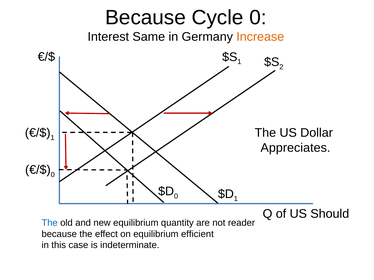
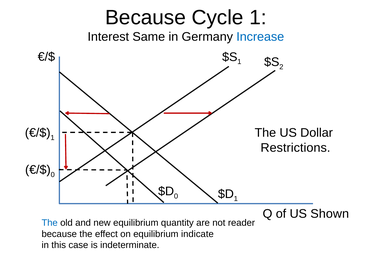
Cycle 0: 0 -> 1 (258, 18)
Increase colour: orange -> blue (260, 37)
Appreciates: Appreciates -> Restrictions (295, 148)
Should: Should -> Shown (330, 214)
efficient: efficient -> indicate (197, 234)
